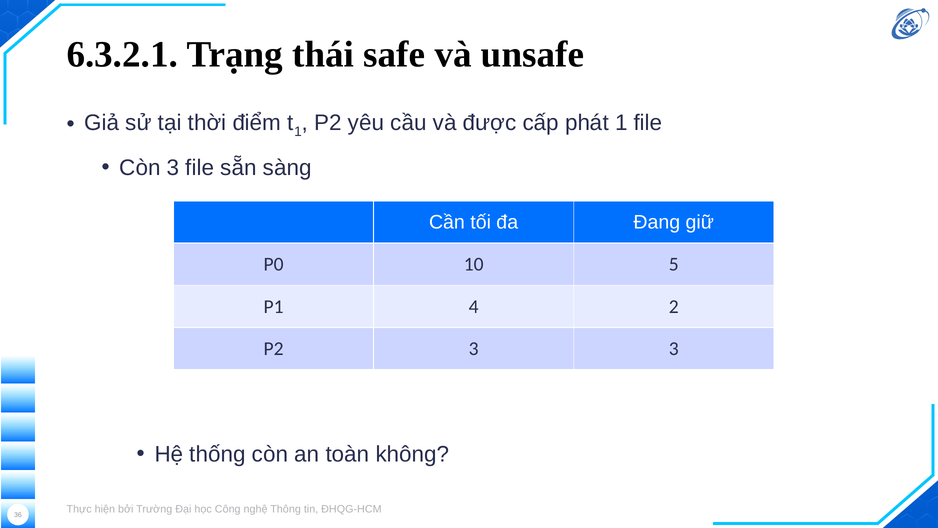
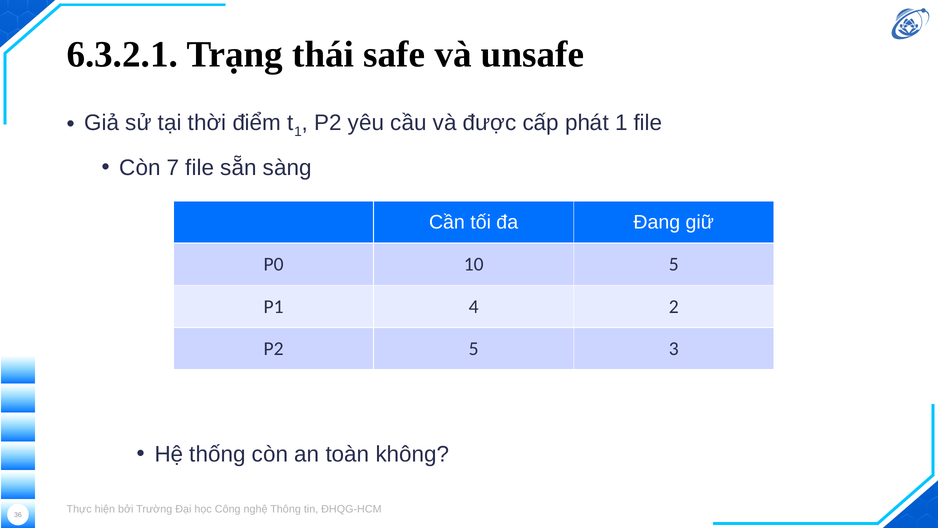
Còn 3: 3 -> 7 (173, 168)
P2 3: 3 -> 5 (474, 348)
